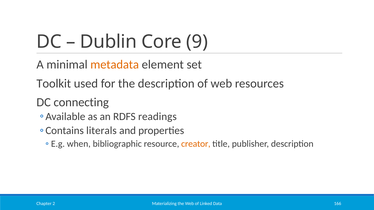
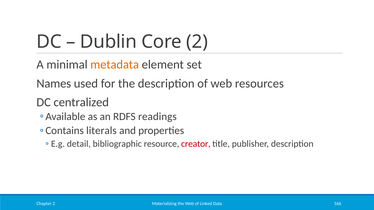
Core 9: 9 -> 2 (197, 42)
Toolkit: Toolkit -> Names (54, 84)
connecting: connecting -> centralized (81, 103)
when: when -> detail (79, 144)
creator colour: orange -> red (196, 144)
